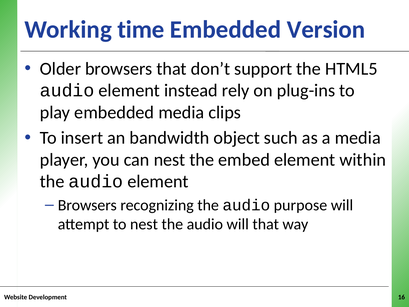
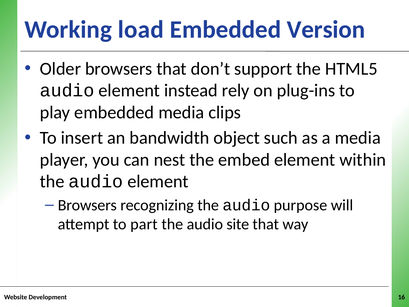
time: time -> load (141, 30)
to nest: nest -> part (144, 224)
audio will: will -> site (238, 224)
